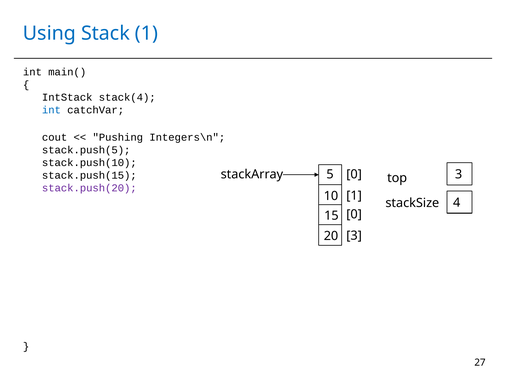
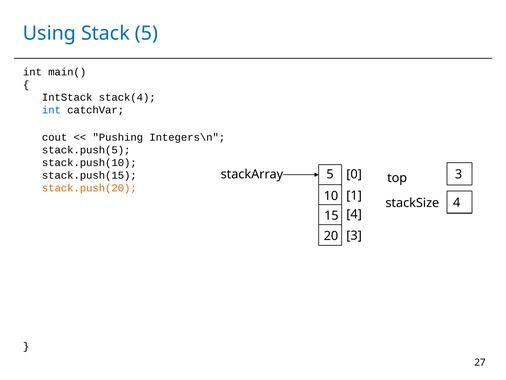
Stack 1: 1 -> 5 (147, 33)
stack.push(20 colour: purple -> orange (89, 188)
0: 0 -> 4 (354, 214)
